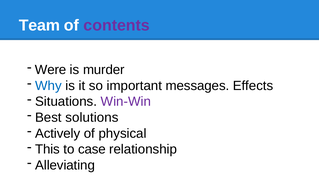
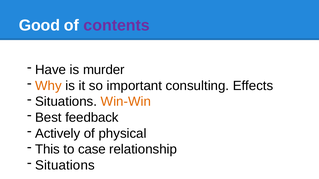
Team: Team -> Good (39, 25)
Were: Were -> Have (51, 70)
Why colour: blue -> orange (48, 86)
messages: messages -> consulting (197, 86)
Win-Win colour: purple -> orange (126, 102)
solutions: solutions -> feedback (92, 118)
Alleviating: Alleviating -> Situations (65, 166)
